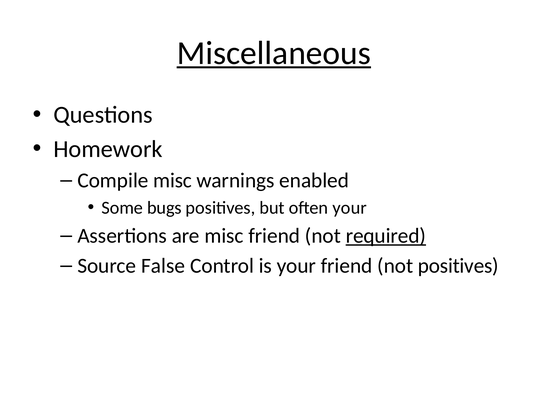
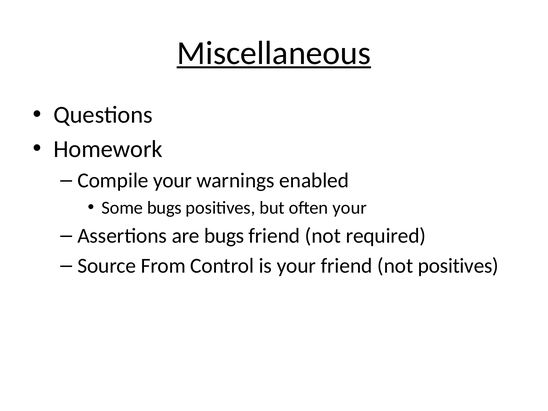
Compile misc: misc -> your (173, 181)
are misc: misc -> bugs (224, 236)
required underline: present -> none (386, 236)
False: False -> From (163, 266)
